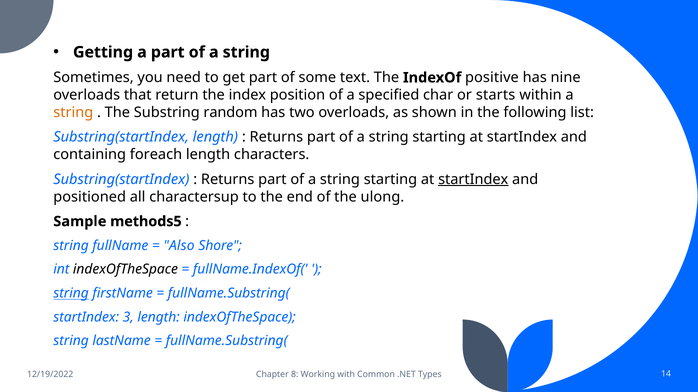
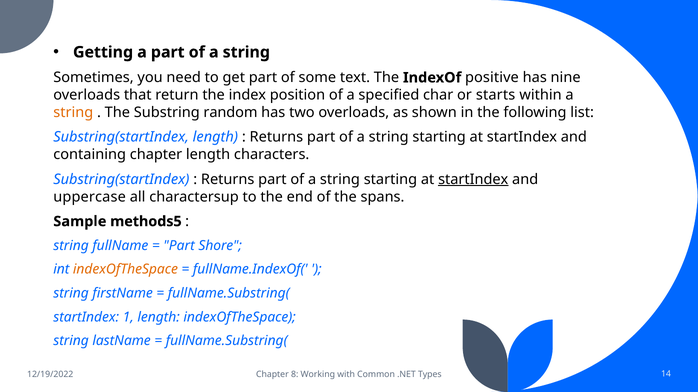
containing foreach: foreach -> chapter (156, 155)
positioned: positioned -> uppercase (90, 197)
ulong: ulong -> spans (383, 197)
Also: Also -> Part (179, 246)
indexOfTheSpace colour: black -> orange (125, 270)
string underline: present -> none (71, 294)
3: 3 -> 1 (128, 318)
